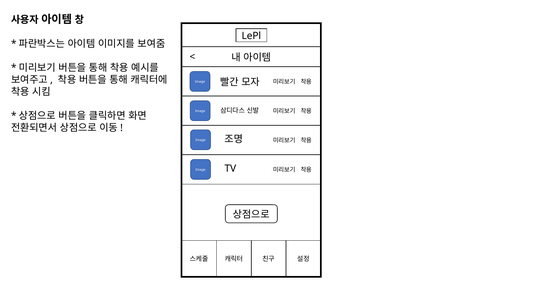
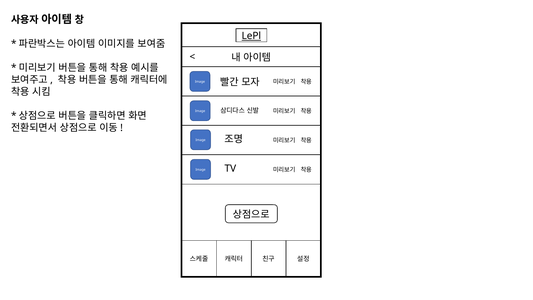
LePl underline: none -> present (251, 36)
